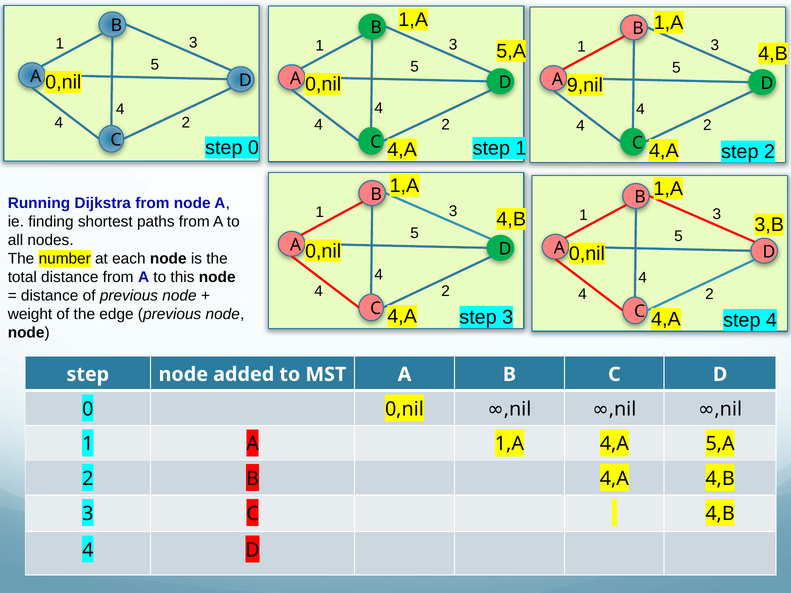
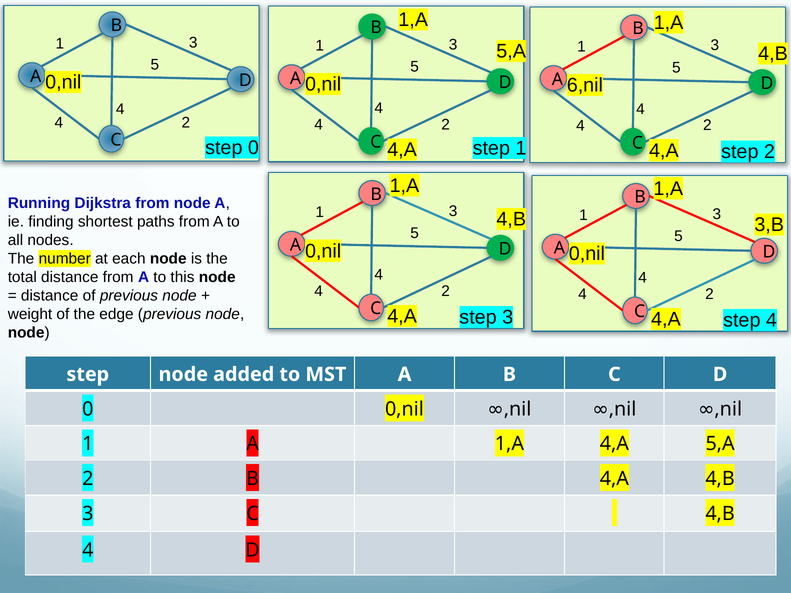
9,nil: 9,nil -> 6,nil (585, 85)
